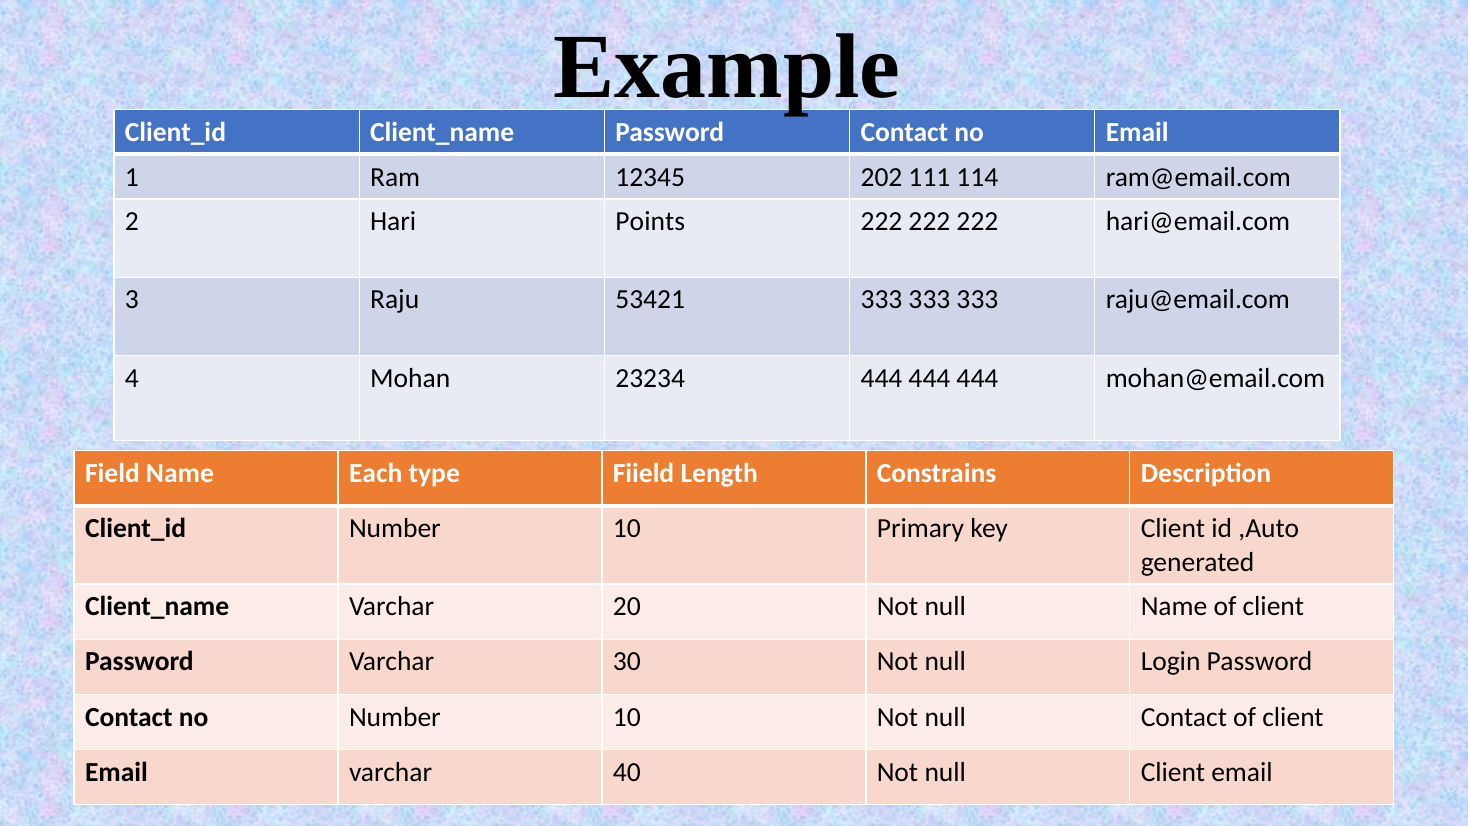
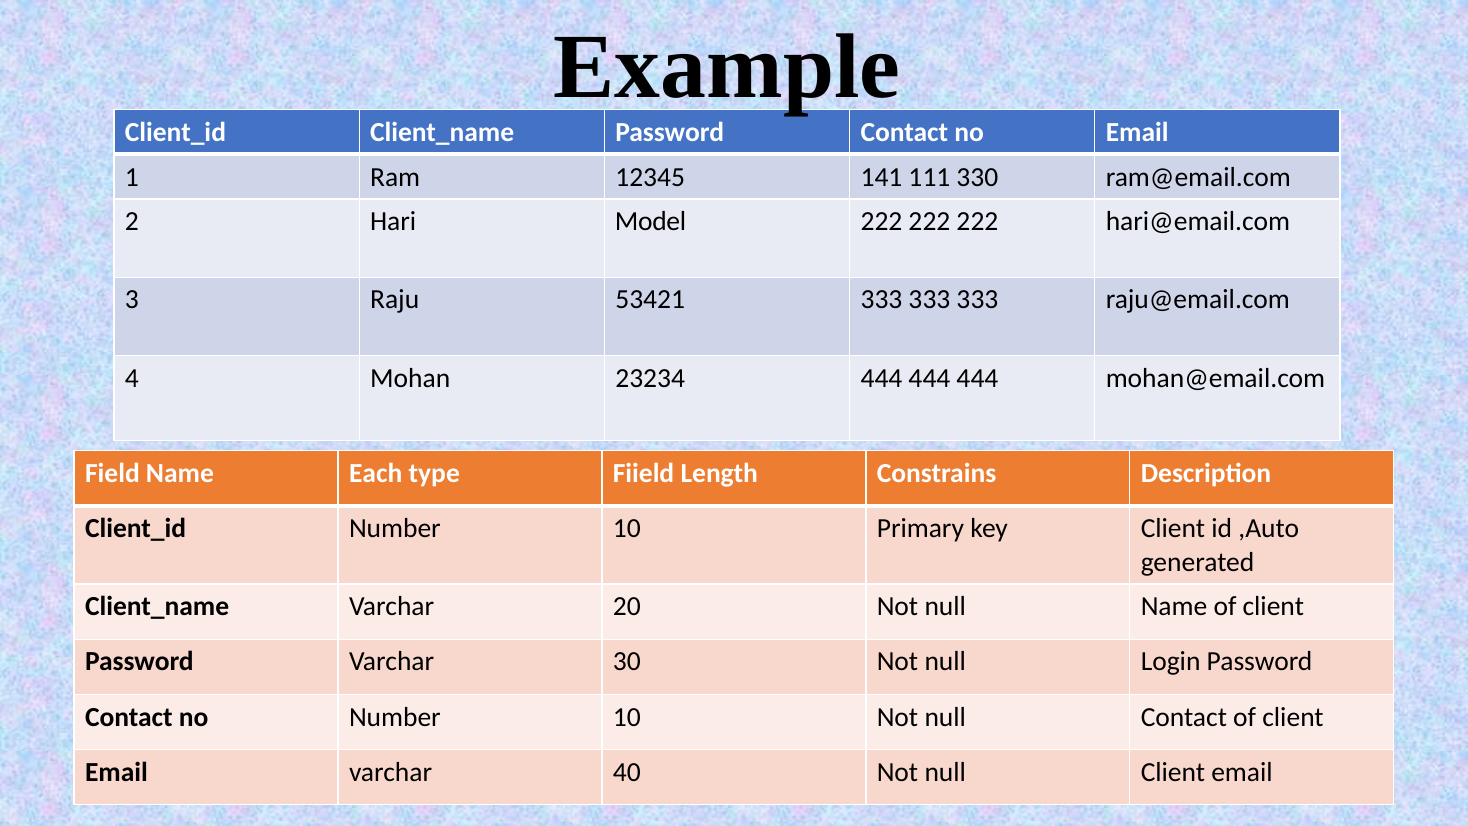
202: 202 -> 141 (881, 177)
114: 114 -> 330 (977, 177)
Points: Points -> Model (651, 222)
